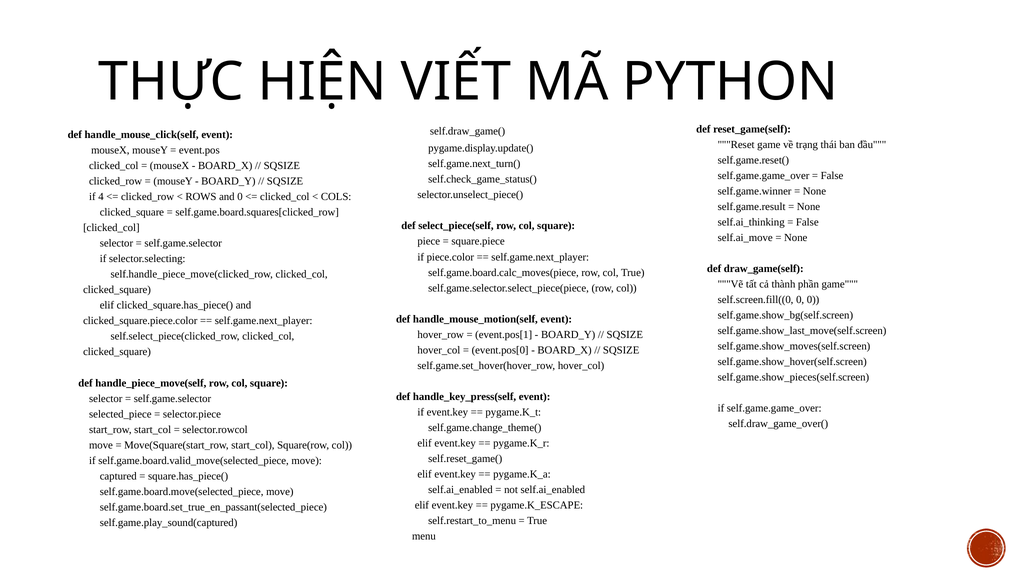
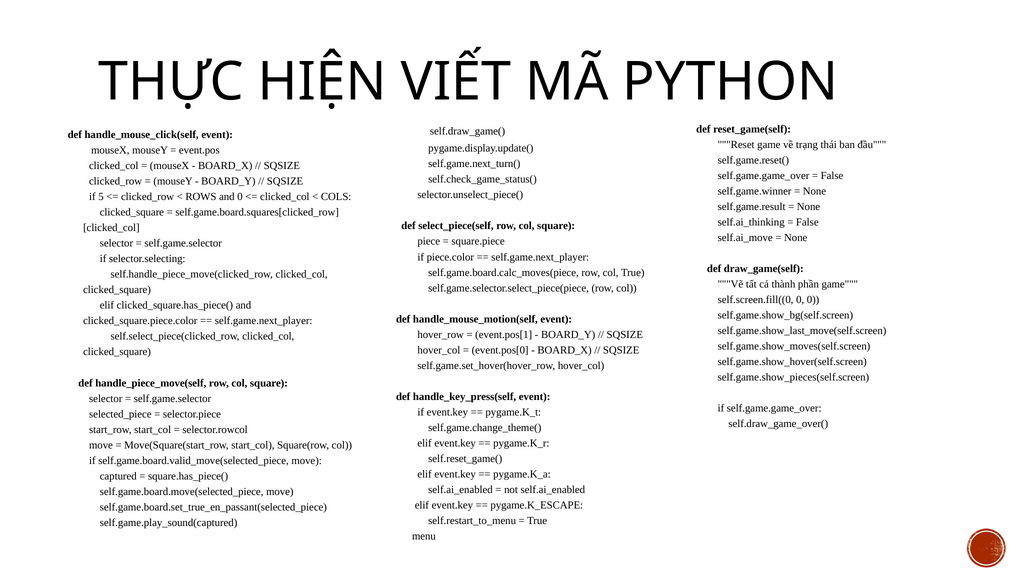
4: 4 -> 5 (101, 197)
